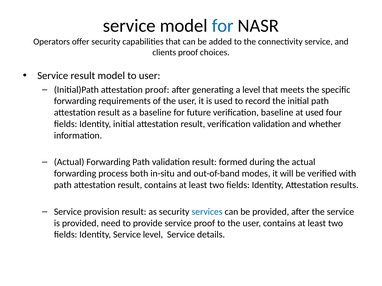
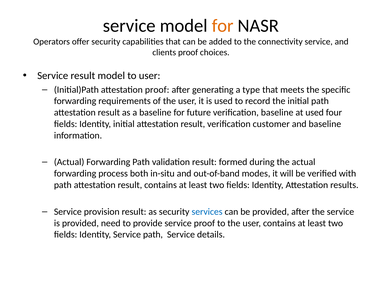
for colour: blue -> orange (223, 26)
a level: level -> type (251, 90)
verification validation: validation -> customer (271, 124)
and whether: whether -> baseline (325, 124)
Service level: level -> path (153, 235)
